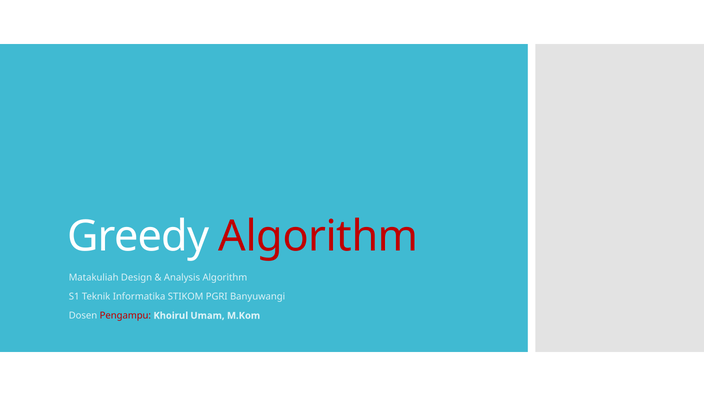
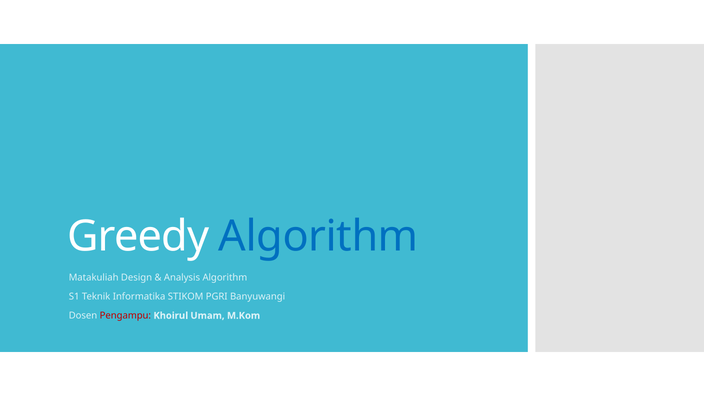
Algorithm colour: red -> blue (318, 237)
